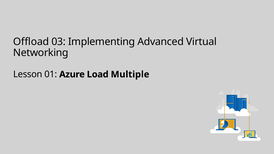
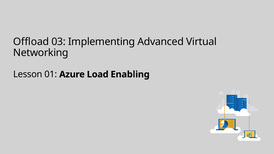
Multiple: Multiple -> Enabling (130, 74)
